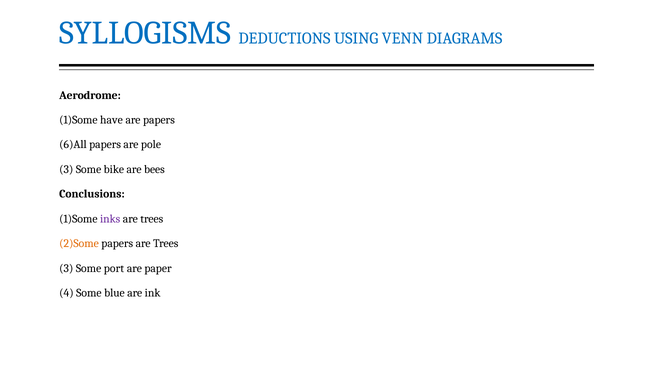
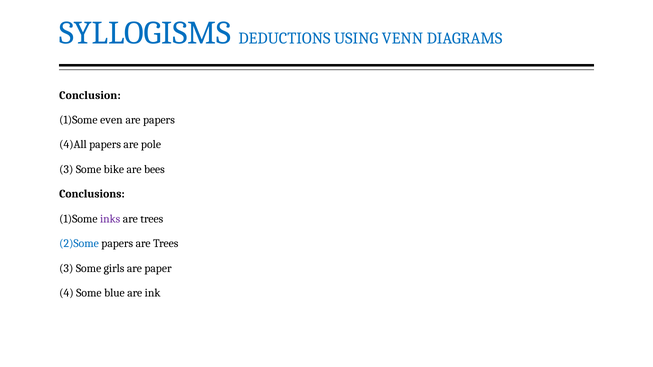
Aerodrome: Aerodrome -> Conclusion (90, 95)
have: have -> even (111, 120)
6)All: 6)All -> 4)All (73, 145)
2)Some colour: orange -> blue (79, 244)
port: port -> girls (114, 268)
